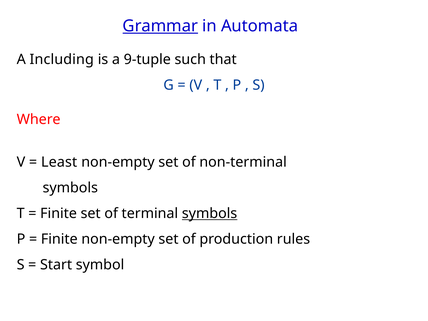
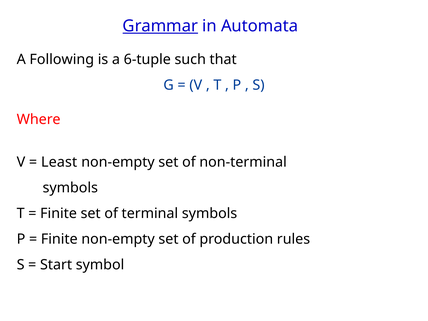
Including: Including -> Following (62, 59)
9-tuple: 9-tuple -> 6-tuple (147, 59)
symbols underline: present -> none (210, 214)
